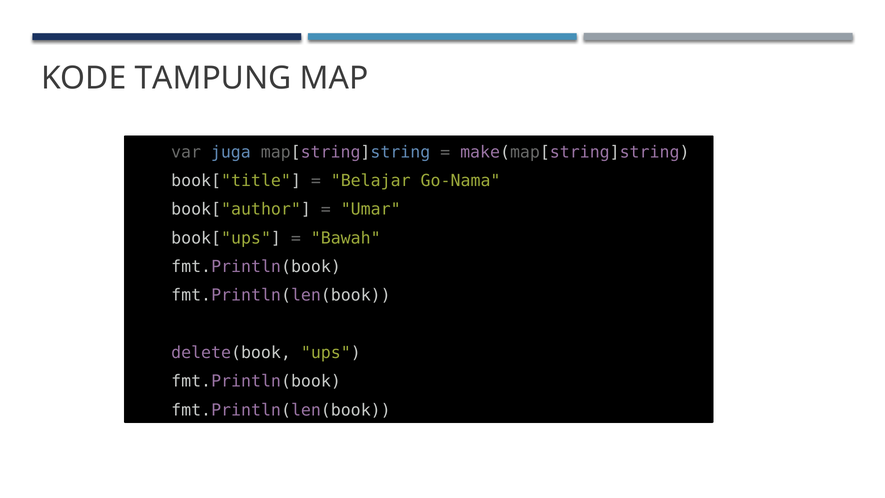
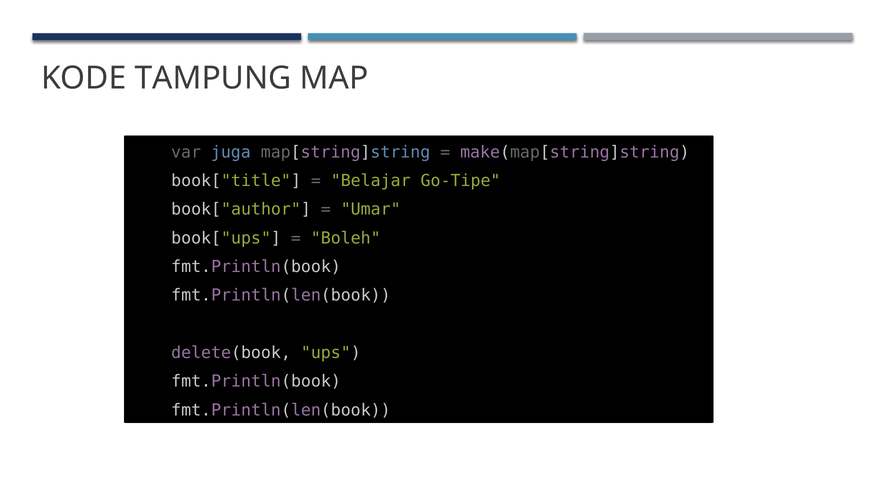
Go-Nama: Go-Nama -> Go-Tipe (461, 181)
Bawah: Bawah -> Boleh (346, 238)
